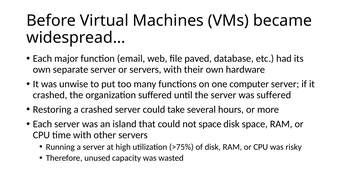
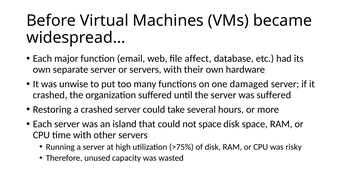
paved: paved -> affect (198, 58)
computer: computer -> damaged (249, 84)
